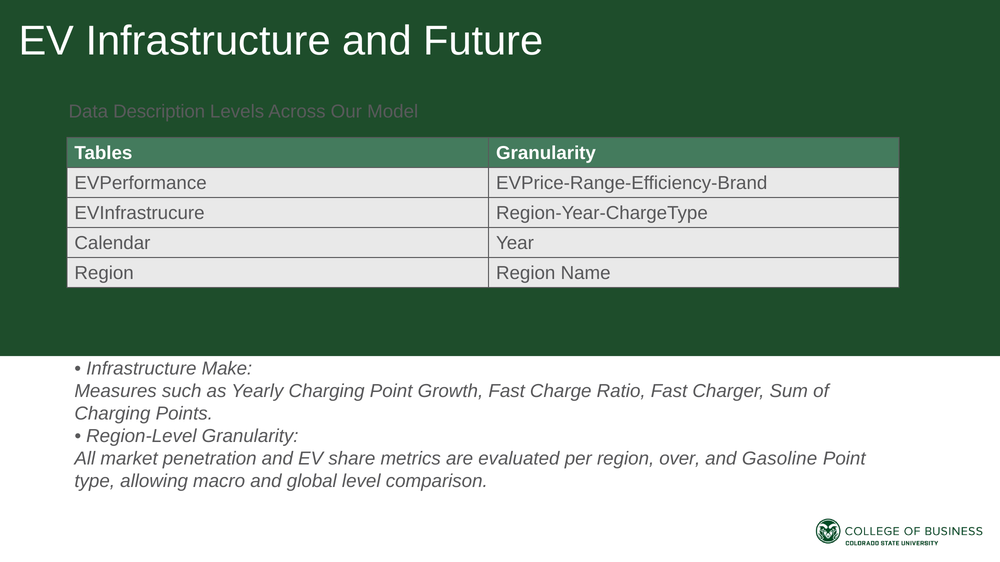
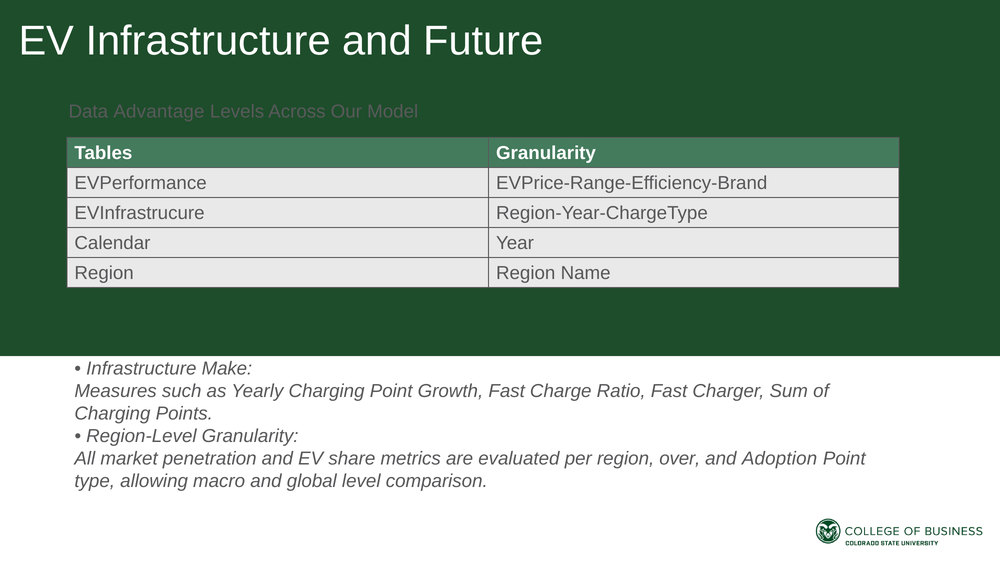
Description: Description -> Advantage (159, 112)
Gasoline: Gasoline -> Adoption (780, 459)
